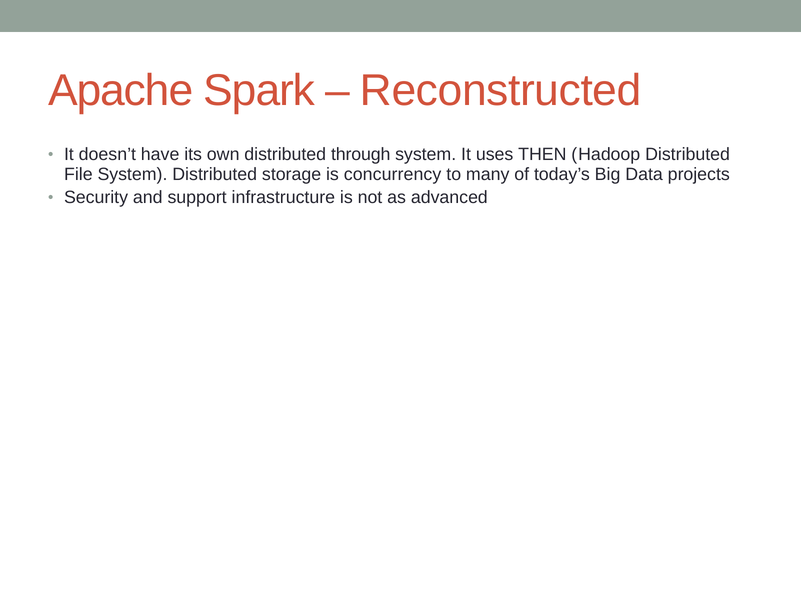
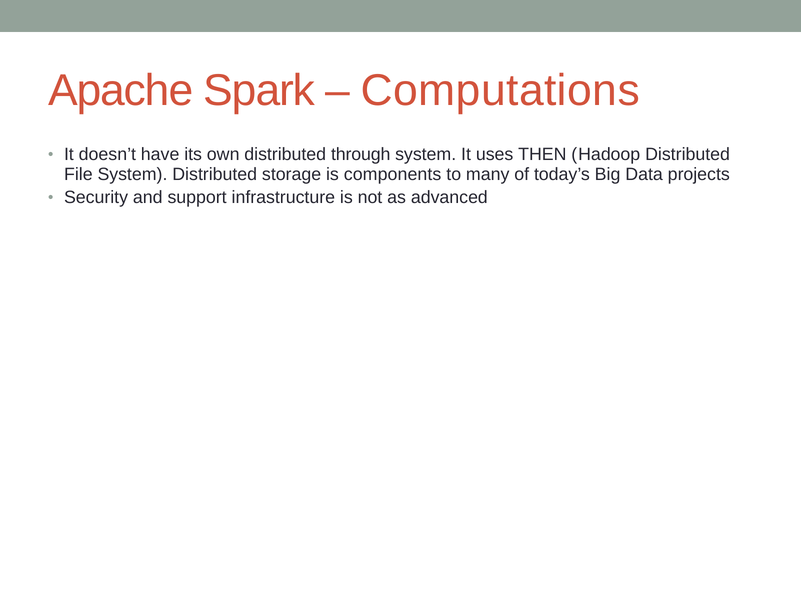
Reconstructed: Reconstructed -> Computations (500, 91)
concurrency: concurrency -> components (393, 174)
